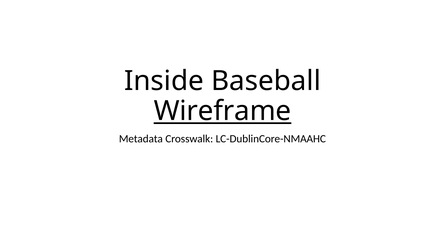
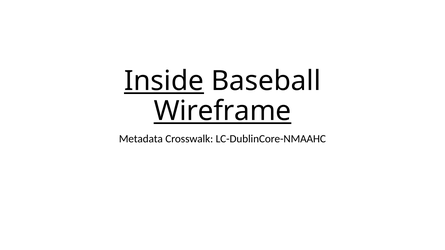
Inside underline: none -> present (164, 81)
